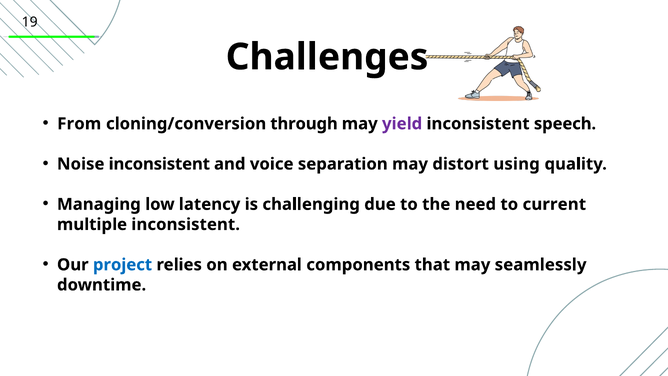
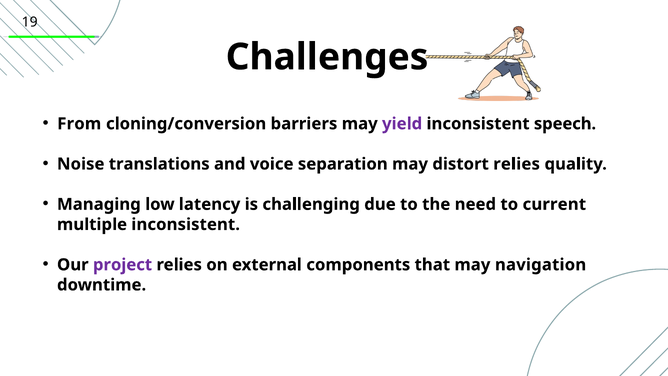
through: through -> barriers (304, 124)
Noise inconsistent: inconsistent -> translations (159, 164)
distort using: using -> relies (517, 164)
project colour: blue -> purple (123, 265)
seamlessly: seamlessly -> navigation (541, 265)
